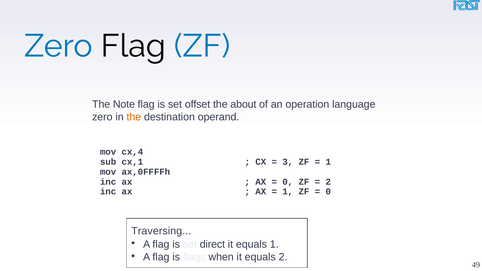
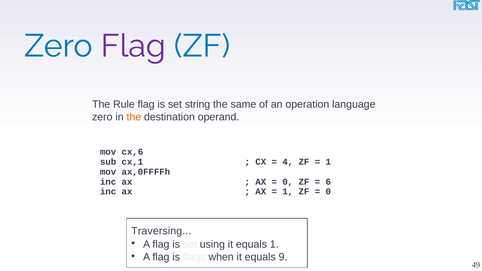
Flag colour: black -> purple (133, 46)
Note: Note -> Rule (124, 104)
offset: offset -> string (198, 104)
about: about -> same (243, 104)
cx,4: cx,4 -> cx,6 (132, 152)
3: 3 -> 4 (288, 162)
2: 2 -> 6 (328, 182)
direct: direct -> using (212, 244)
equals 2: 2 -> 9 (283, 257)
